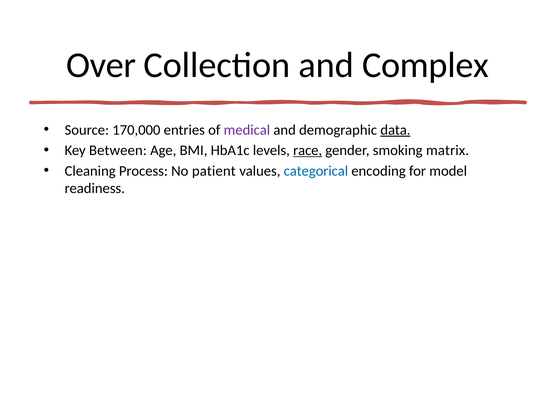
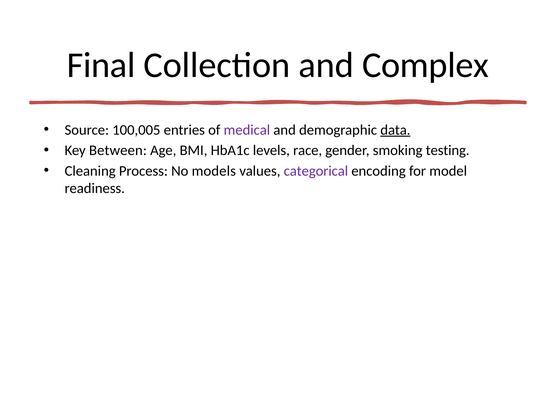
Over: Over -> Final (101, 65)
170,000: 170,000 -> 100,005 (136, 130)
race underline: present -> none (308, 150)
matrix: matrix -> testing (448, 150)
patient: patient -> models (214, 171)
categorical colour: blue -> purple (316, 171)
